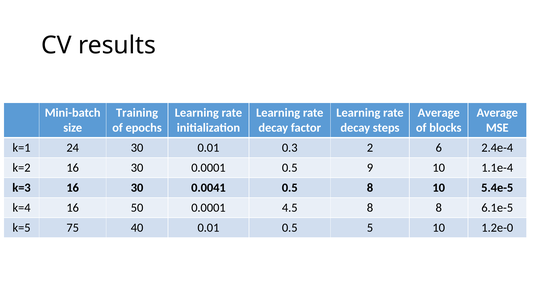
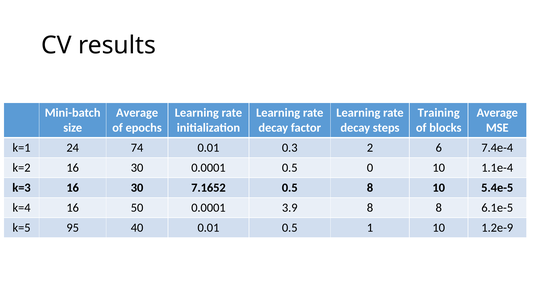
Training: Training -> Average (137, 113)
Average: Average -> Training (439, 113)
24 30: 30 -> 74 (137, 148)
2.4e-4: 2.4e-4 -> 7.4e-4 (497, 148)
9: 9 -> 0 (370, 168)
0.0041: 0.0041 -> 7.1652 (208, 188)
4.5: 4.5 -> 3.9 (290, 208)
75: 75 -> 95 (73, 228)
5: 5 -> 1 (370, 228)
1.2e-0: 1.2e-0 -> 1.2e-9 (497, 228)
